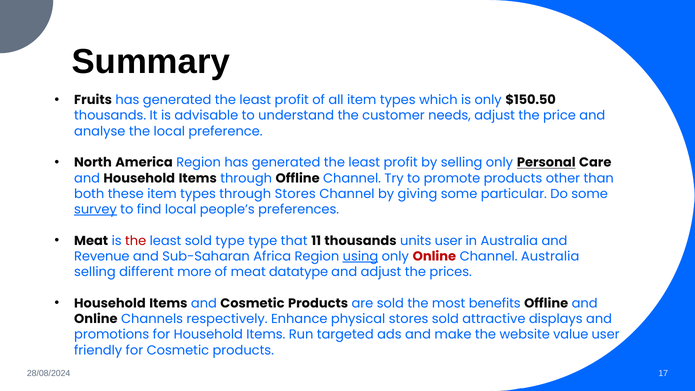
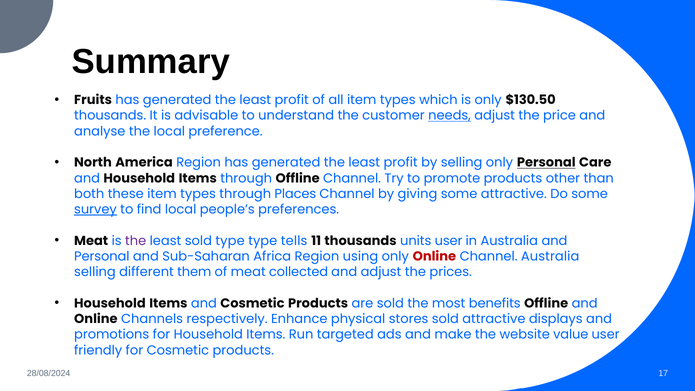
$150.50: $150.50 -> $130.50 (531, 100)
needs underline: none -> present (449, 116)
through Stores: Stores -> Places (295, 194)
some particular: particular -> attractive (514, 194)
the colour: red -> purple (136, 241)
that: that -> tells (294, 241)
Revenue: Revenue -> Personal (102, 256)
using underline: present -> none (360, 256)
more: more -> them (194, 272)
datatype: datatype -> collected (299, 272)
